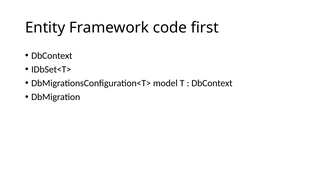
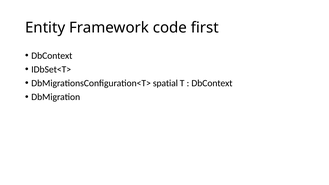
model: model -> spatial (165, 83)
